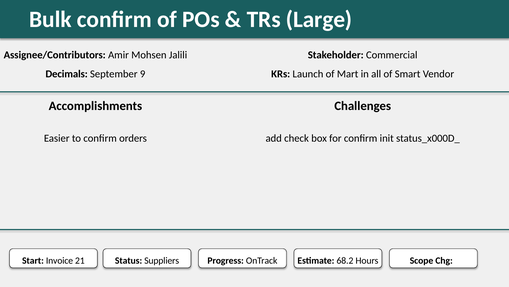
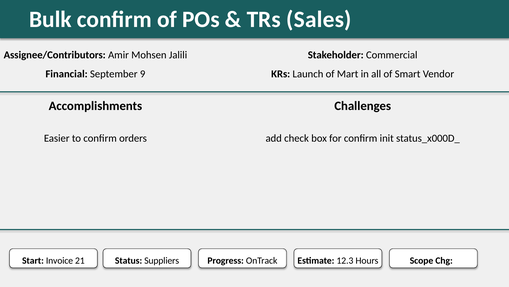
Large: Large -> Sales (319, 19)
Decimals: Decimals -> Financial (67, 74)
68.2: 68.2 -> 12.3 (345, 260)
